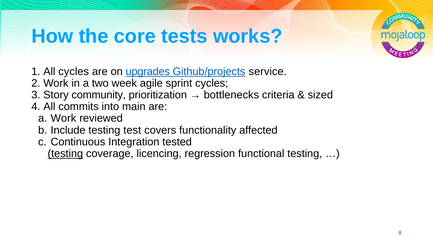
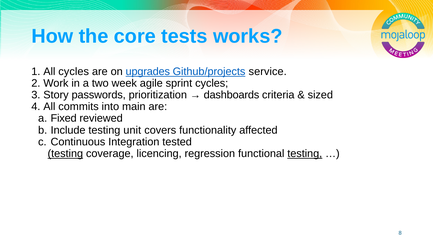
community: community -> passwords (99, 95)
bottlenecks: bottlenecks -> dashboards (231, 95)
a Work: Work -> Fixed (64, 118)
test: test -> unit (132, 130)
testing underline: none -> present (305, 153)
